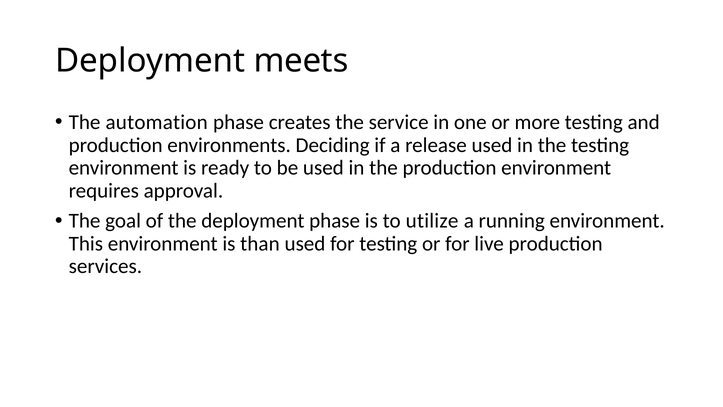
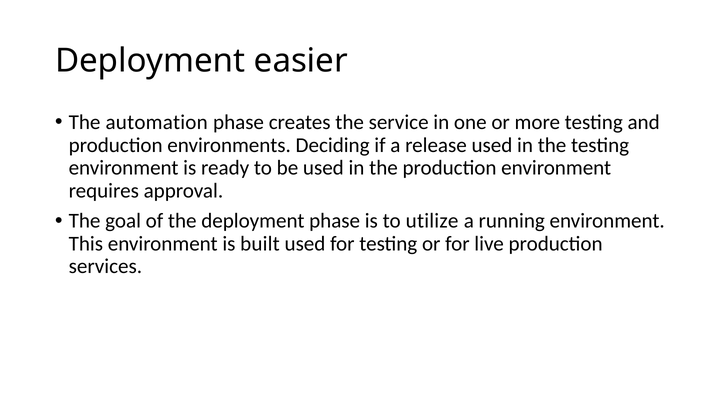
meets: meets -> easier (301, 61)
than: than -> built (260, 243)
